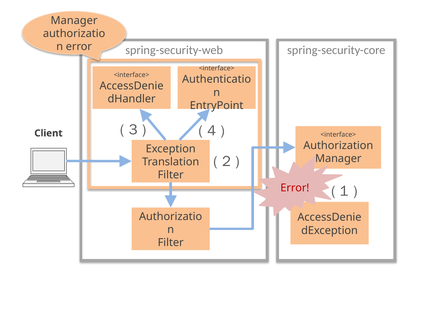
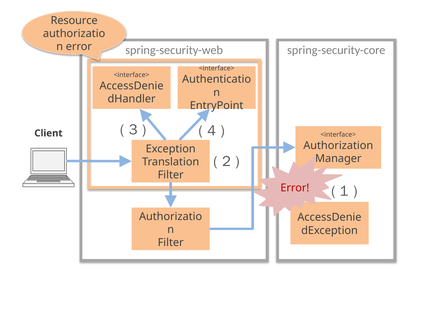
Manager: Manager -> Resource (74, 20)
